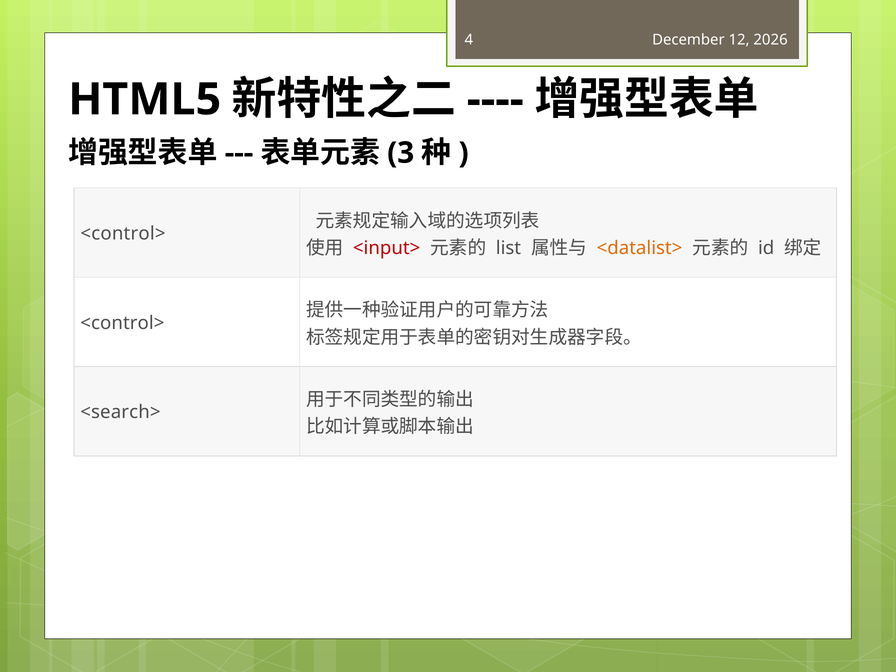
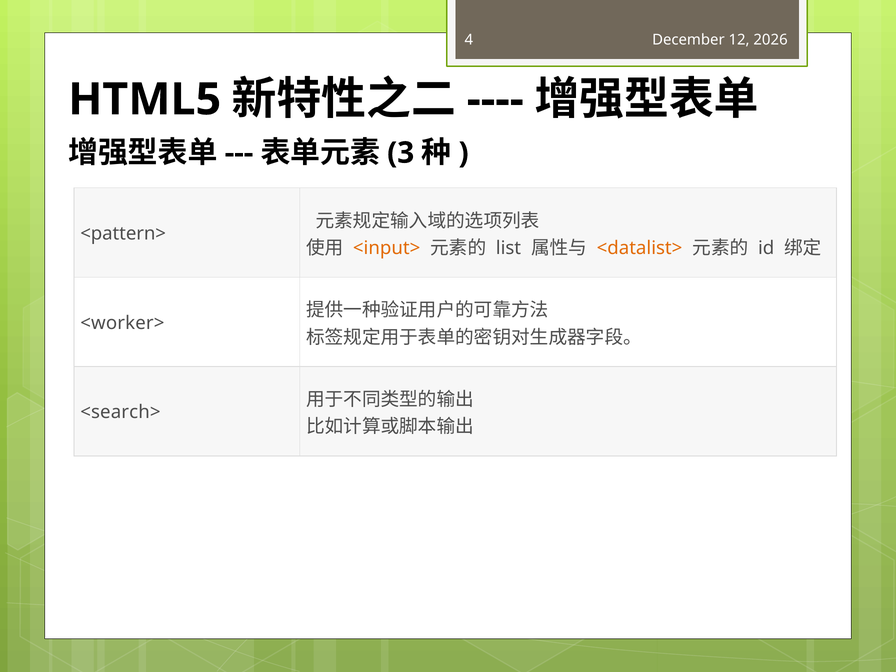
<control>: <control> -> <pattern> (123, 234)
<input> colour: red -> orange (387, 248)
<control>: <control> -> <worker> (122, 323)
